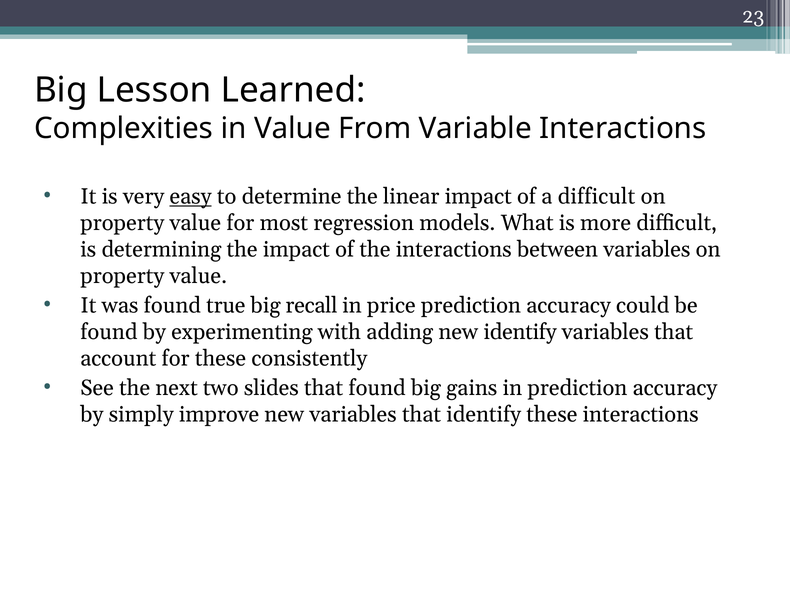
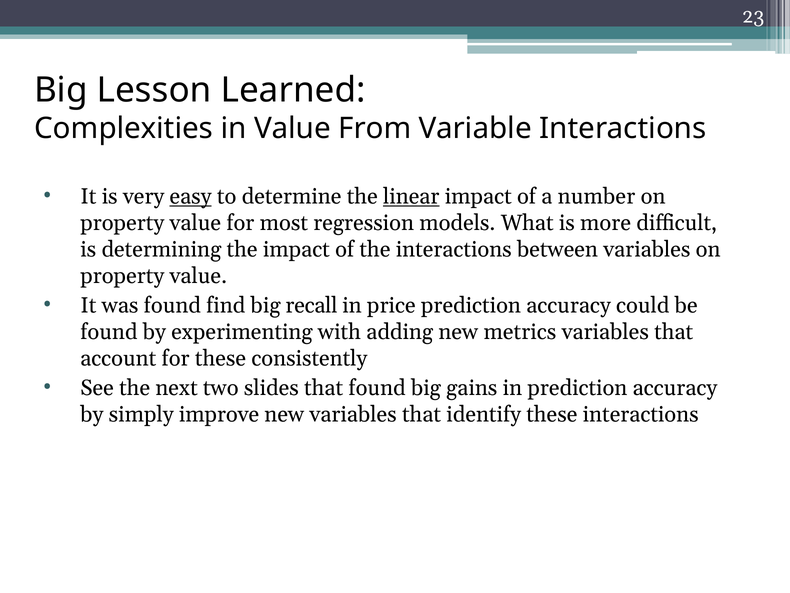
linear underline: none -> present (411, 196)
a difficult: difficult -> number (596, 196)
true: true -> find (226, 305)
new identify: identify -> metrics (520, 332)
